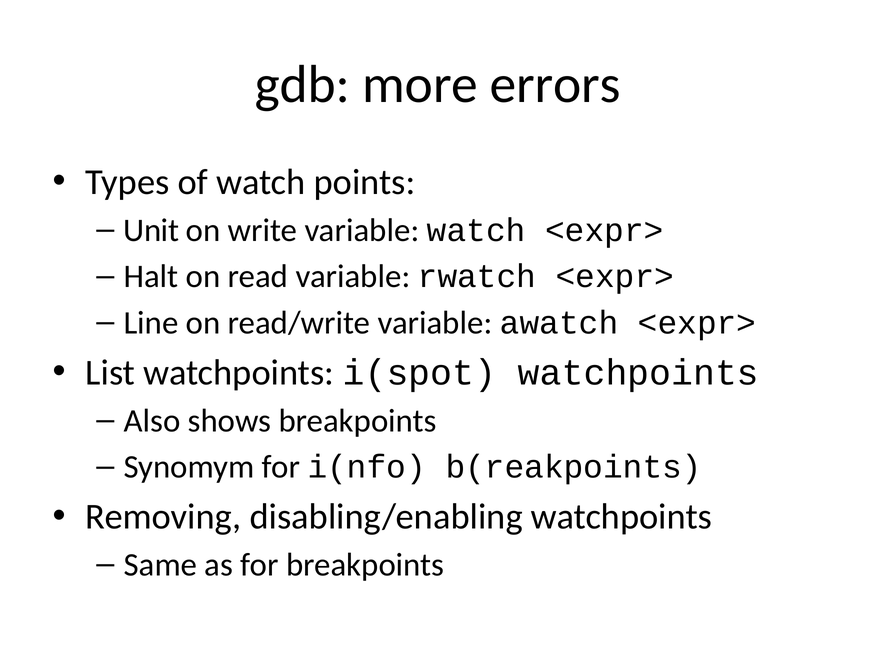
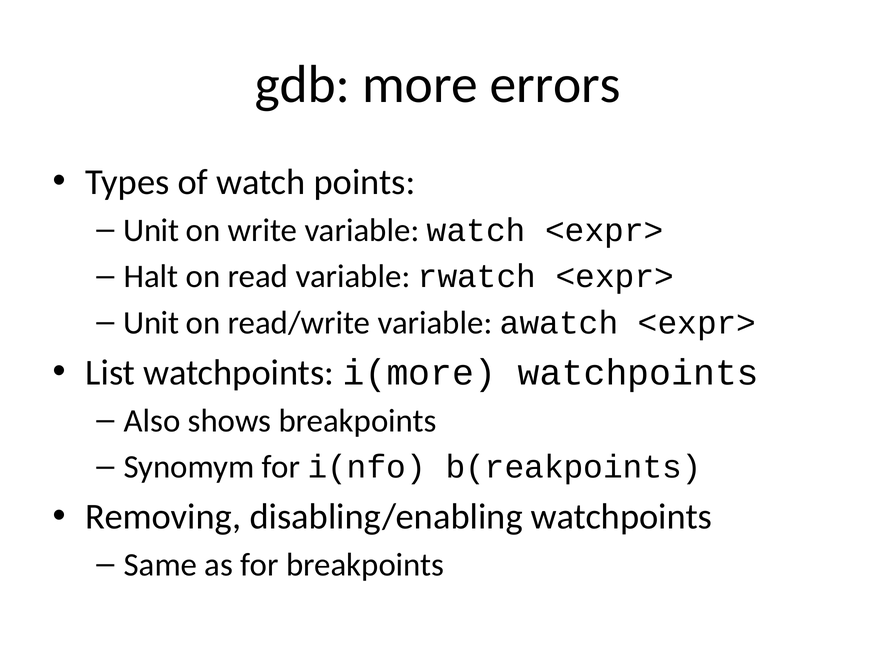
Line: Line -> Unit (151, 323)
i(spot: i(spot -> i(more (419, 373)
